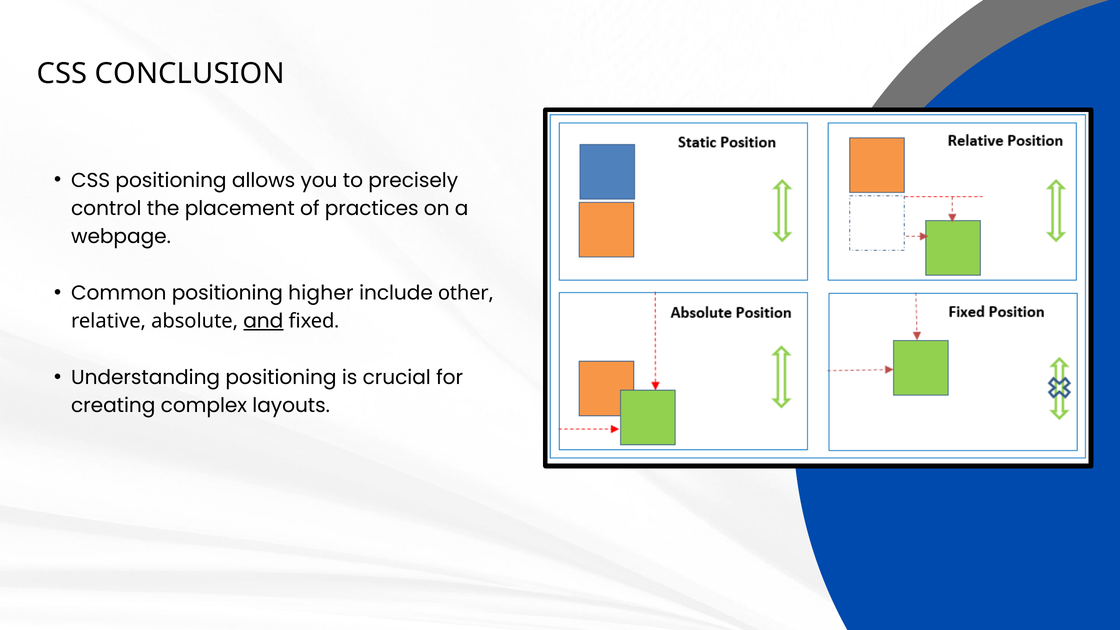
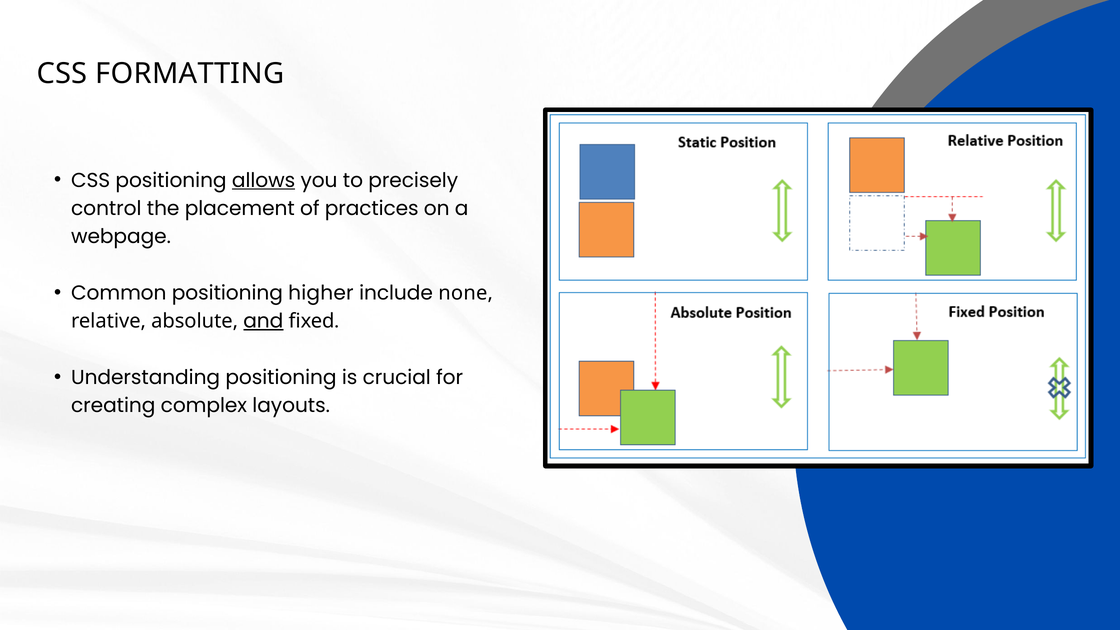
CONCLUSION: CONCLUSION -> FORMATTING (190, 73)
allows underline: none -> present (264, 180)
other: other -> none (466, 293)
